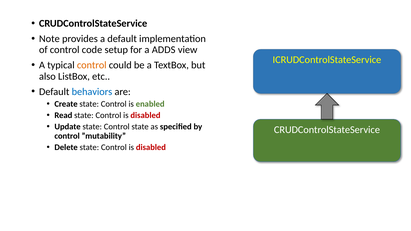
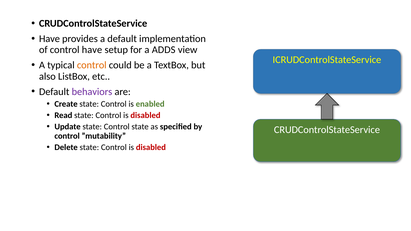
Note: Note -> Have (49, 39)
control code: code -> have (92, 50)
behaviors colour: blue -> purple (92, 92)
